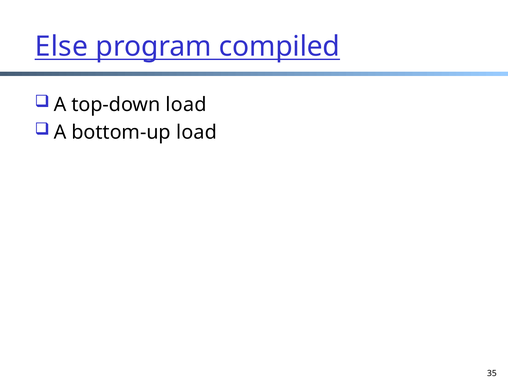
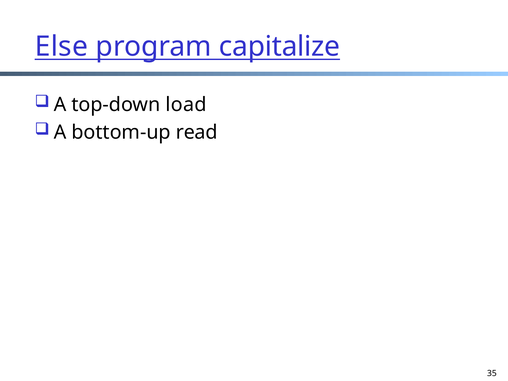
compiled: compiled -> capitalize (280, 46)
bottom-up load: load -> read (197, 132)
